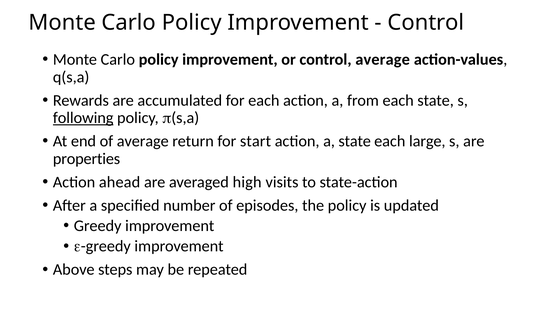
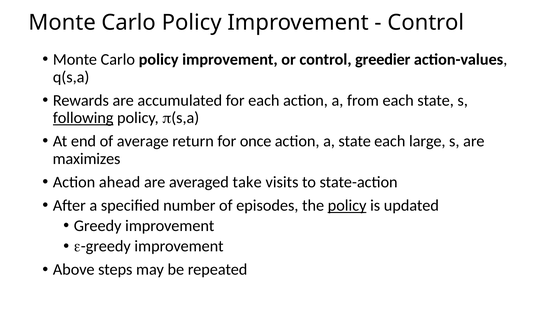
control average: average -> greedier (383, 60)
start: start -> once (256, 141)
properties: properties -> maximizes (87, 159)
high: high -> take (247, 182)
policy underline: none -> present (347, 206)
